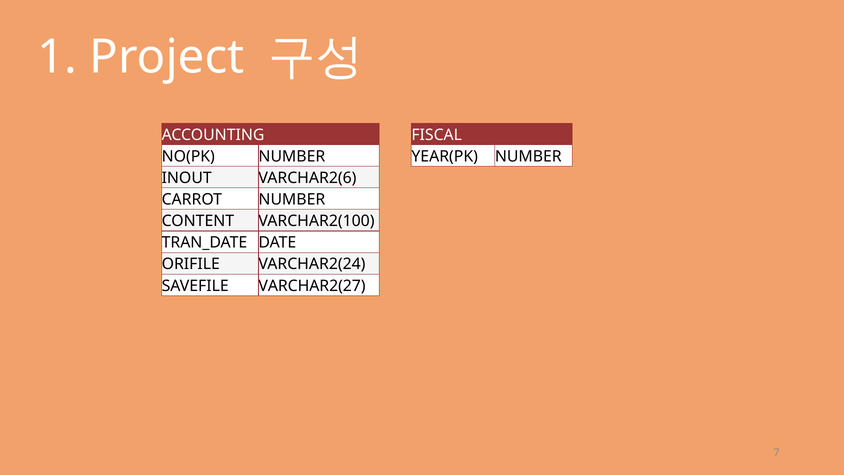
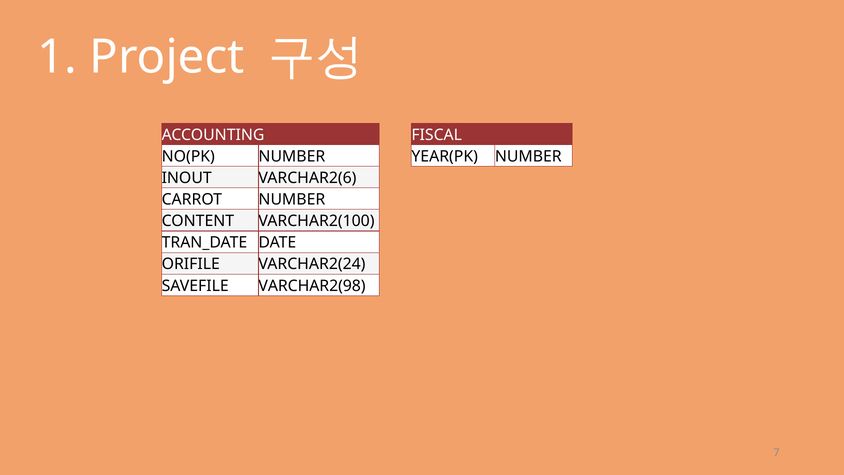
VARCHAR2(27: VARCHAR2(27 -> VARCHAR2(98 (312, 286)
